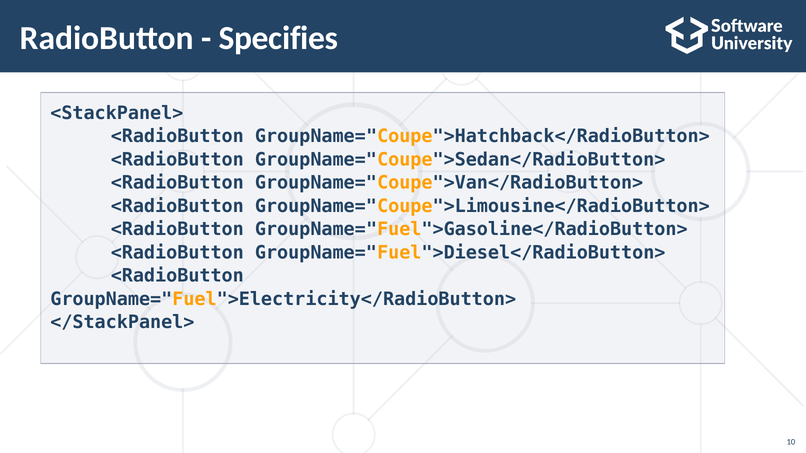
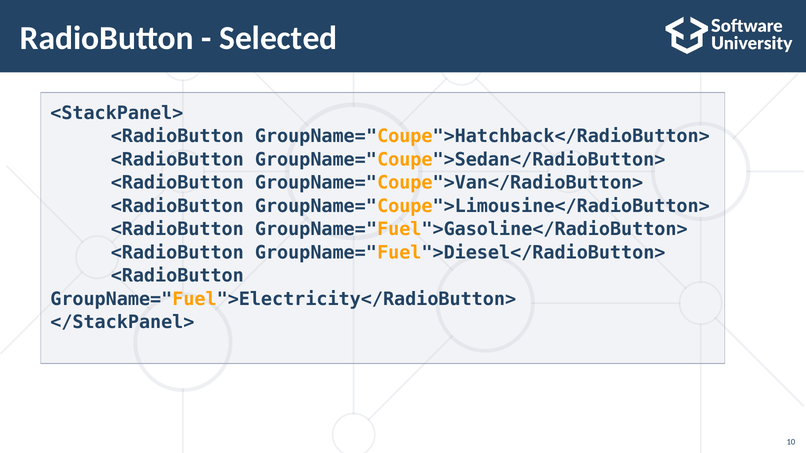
Specifies: Specifies -> Selected (278, 38)
